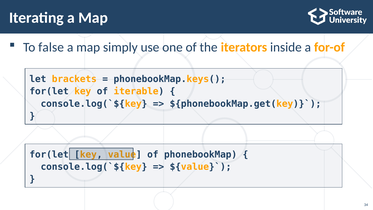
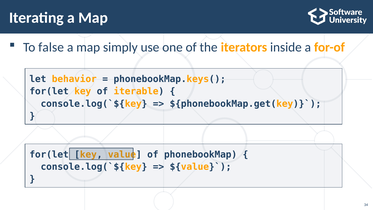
brackets: brackets -> behavior (74, 79)
